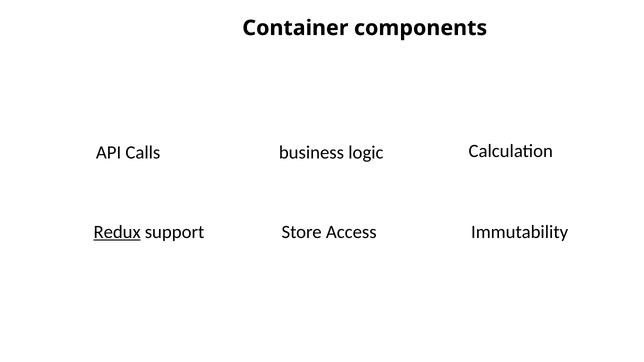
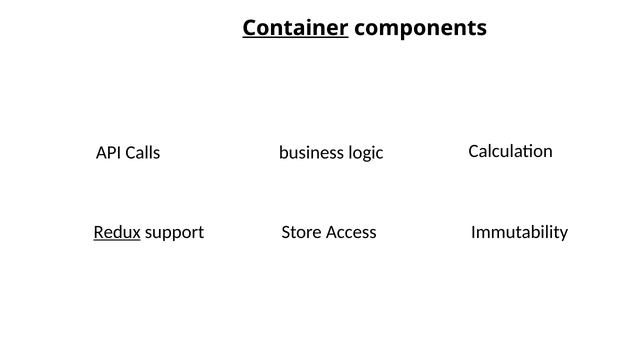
Container underline: none -> present (295, 28)
